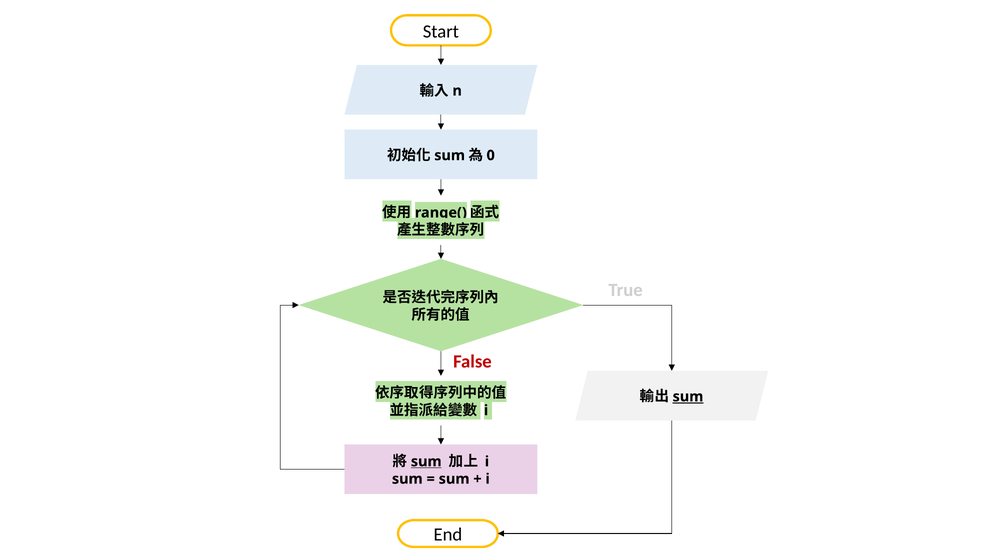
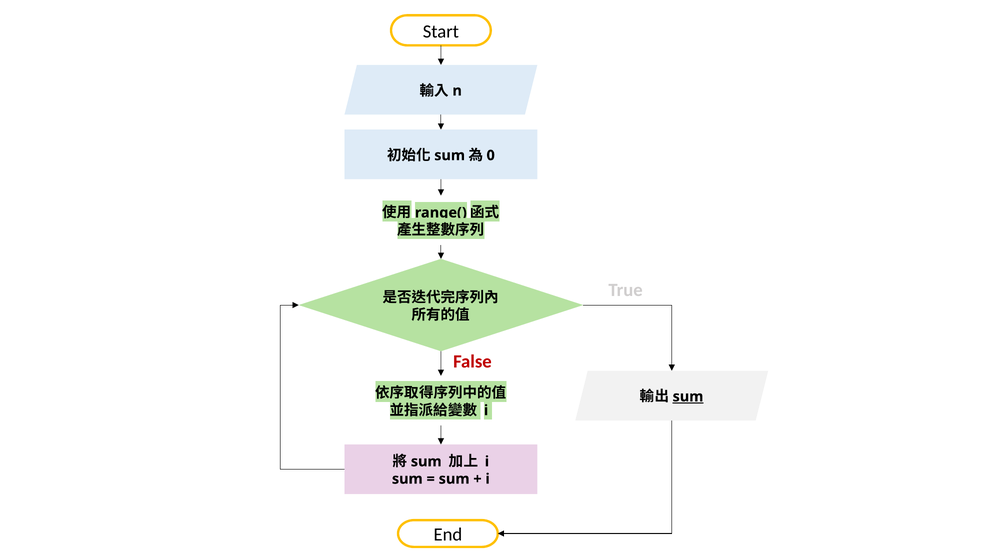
sum underline: present -> none (426, 461)
